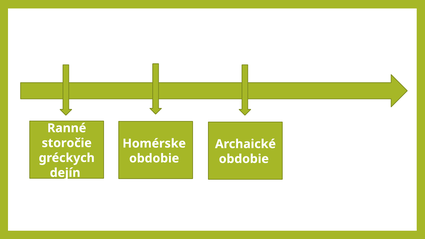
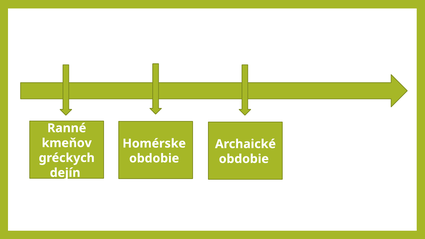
storočie: storočie -> kmeňov (67, 143)
